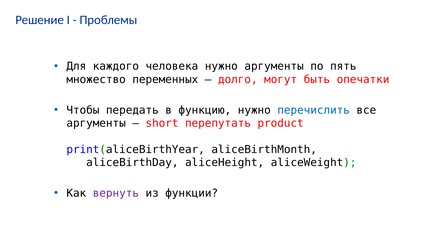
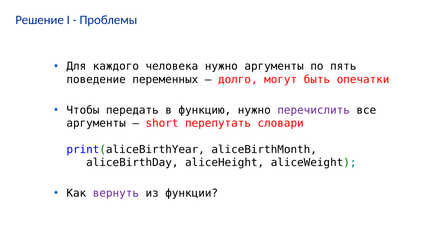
множество: множество -> поведение (96, 80)
перечислить colour: blue -> purple (314, 110)
product: product -> словари (281, 123)
